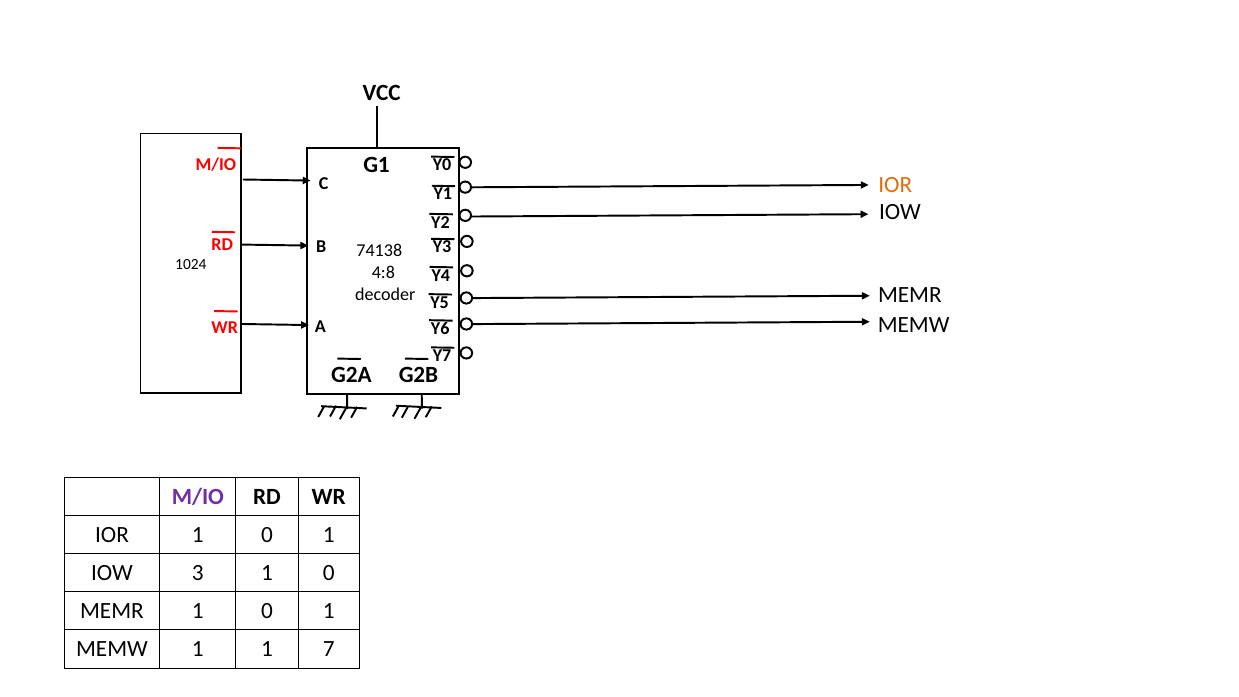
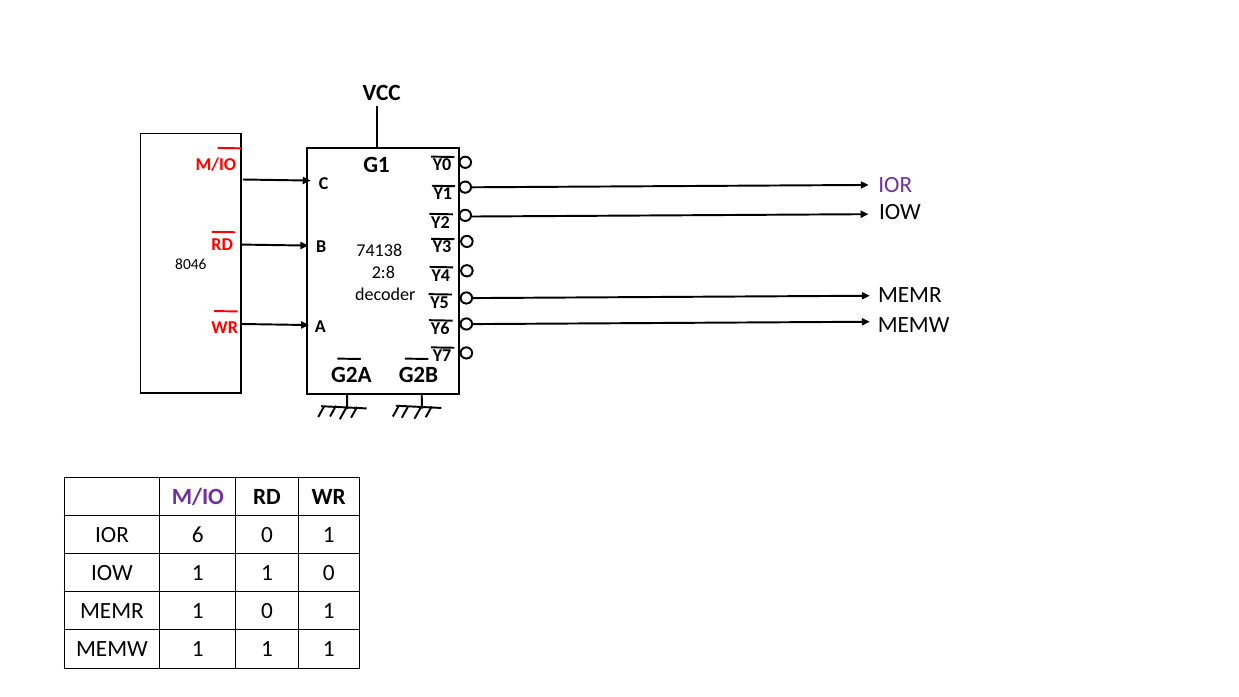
IOR colour: orange -> purple (895, 185)
1024: 1024 -> 8046 (191, 264)
4:8: 4:8 -> 2:8 (383, 272)
IOR 1: 1 -> 6 (198, 535)
IOW 3: 3 -> 1 (198, 573)
1 1 7: 7 -> 1 (329, 648)
